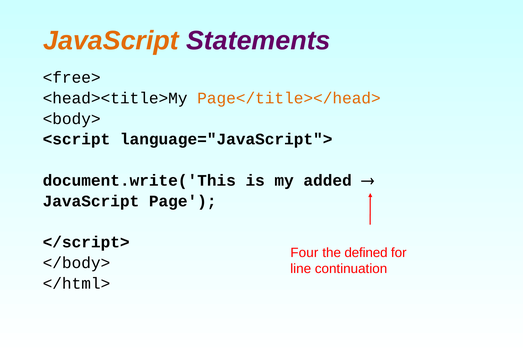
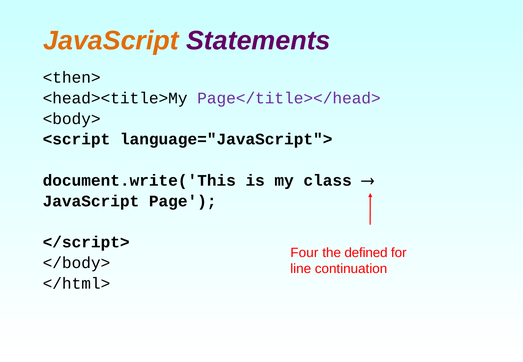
<free>: <free> -> <then> (72, 78)
Page</title></head> colour: orange -> purple (289, 98)
added: added -> class (328, 180)
